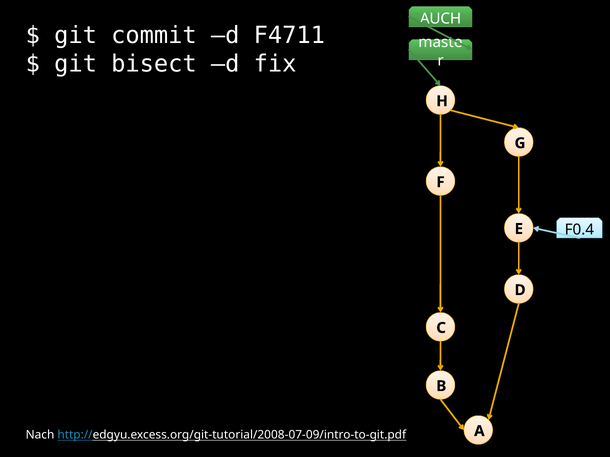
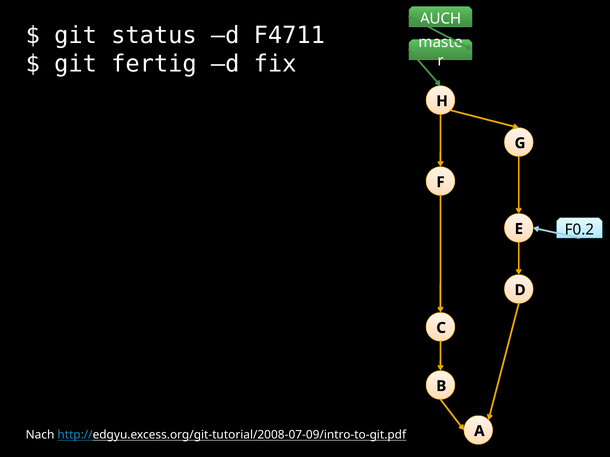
commit: commit -> status (154, 36)
bisect: bisect -> fertig (154, 64)
F0.4: F0.4 -> F0.2 (579, 230)
